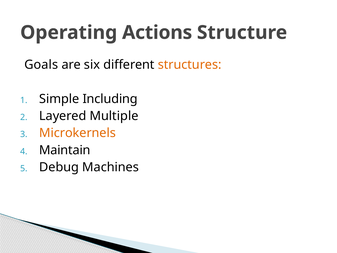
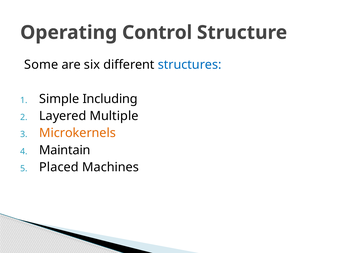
Actions: Actions -> Control (157, 33)
Goals: Goals -> Some (41, 65)
structures colour: orange -> blue (190, 65)
Debug: Debug -> Placed (59, 167)
